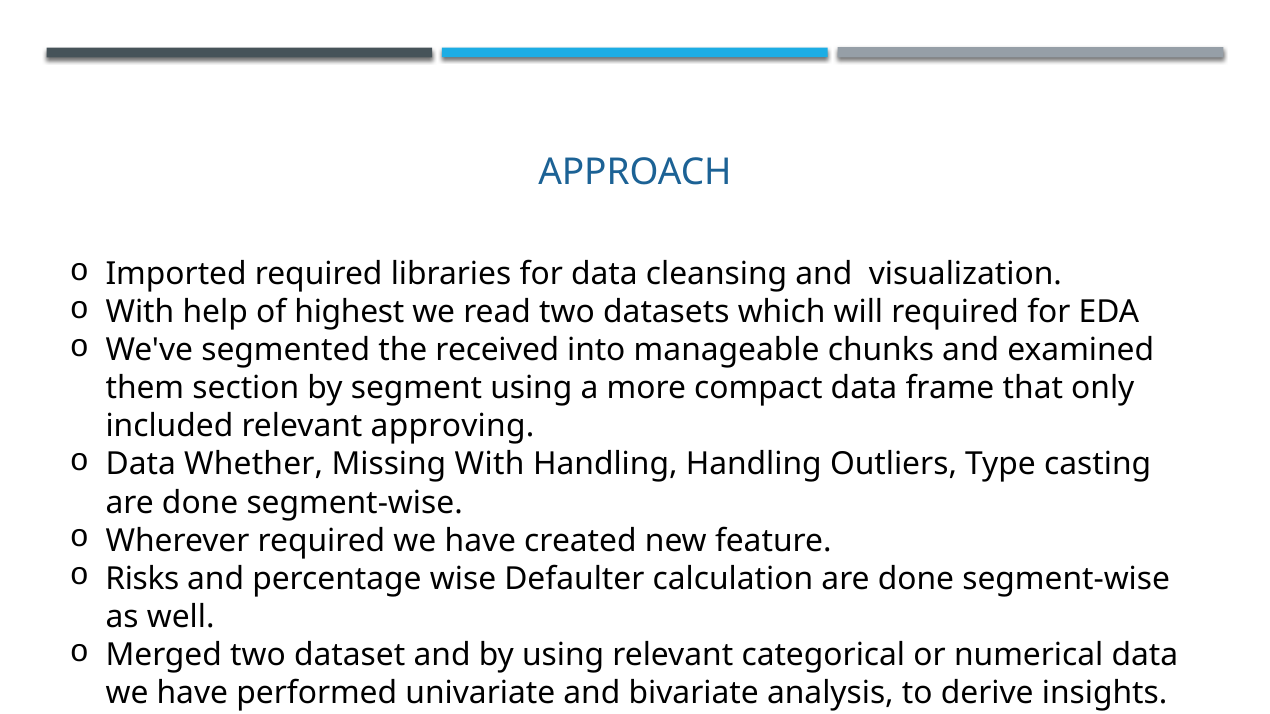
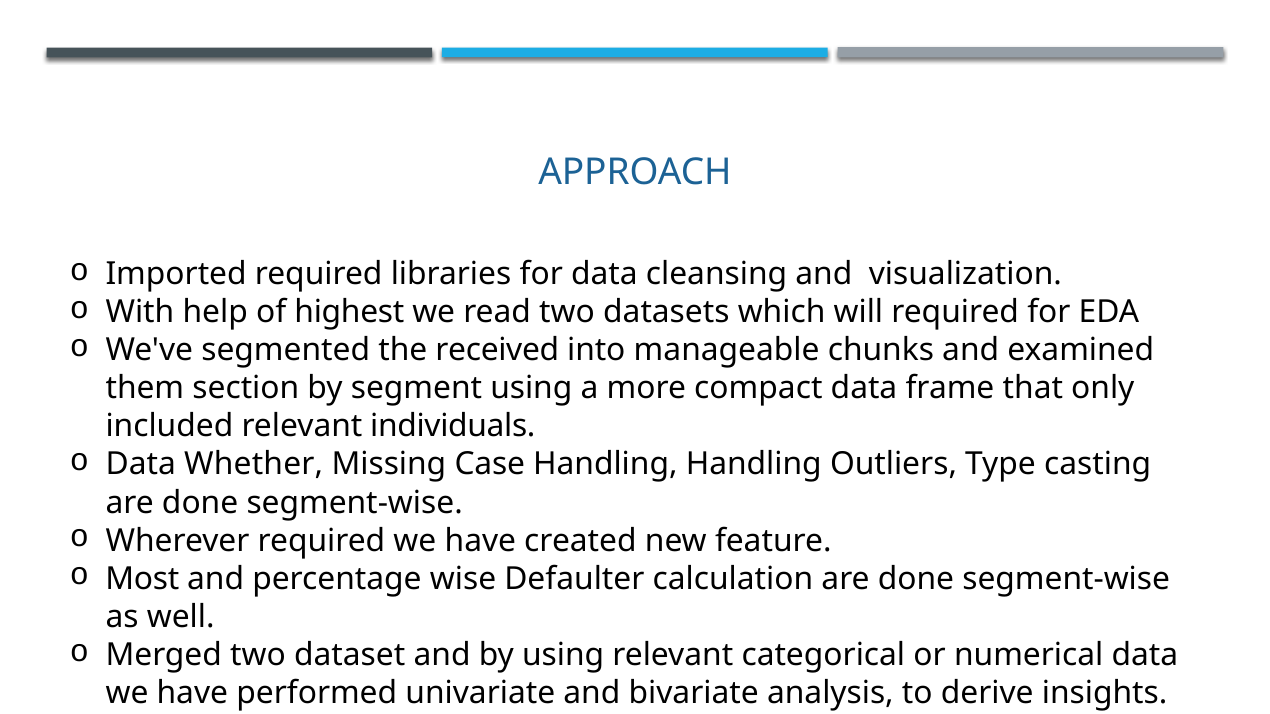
approving: approving -> individuals (453, 427)
Missing With: With -> Case (490, 465)
Risks: Risks -> Most (142, 579)
